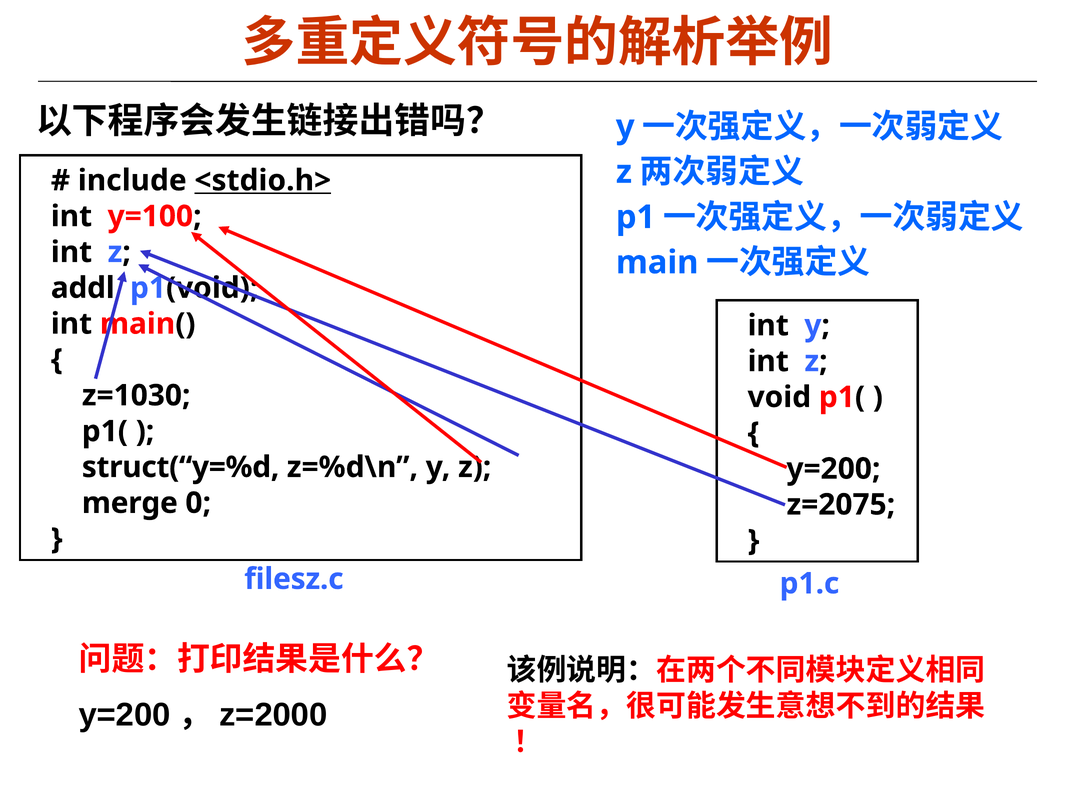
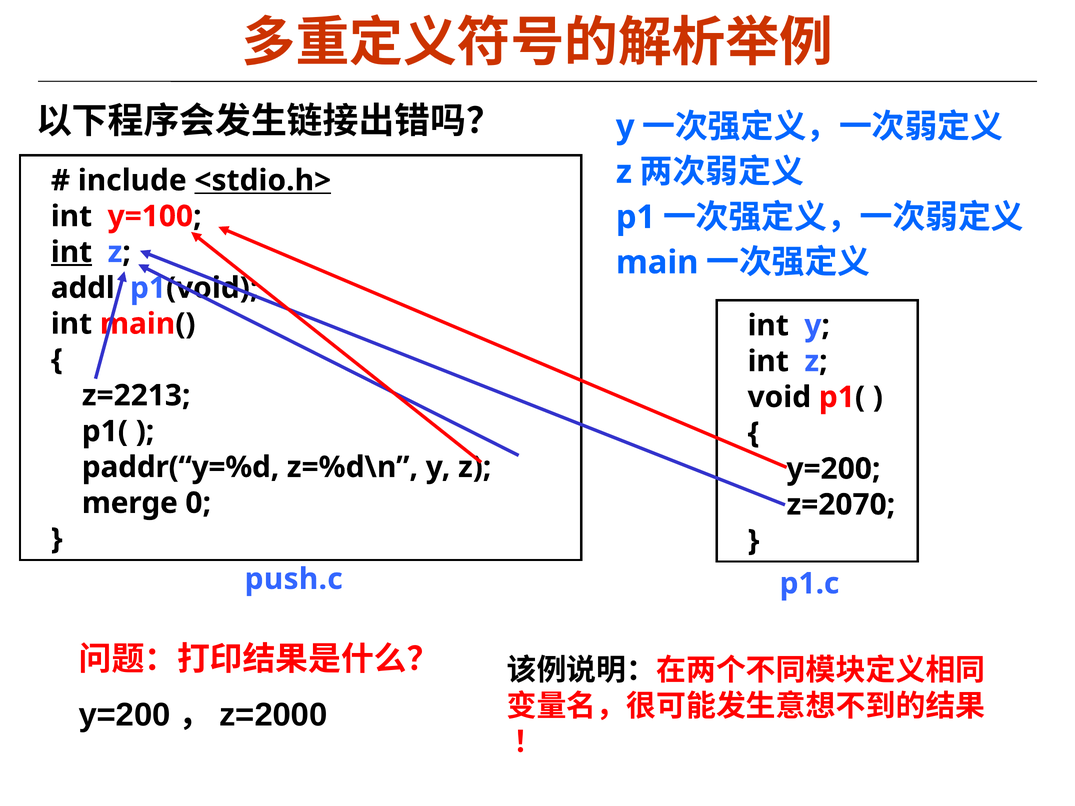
int underline: none -> present (71, 252)
z=1030: z=1030 -> z=2213 (136, 396)
struct(“y=%d: struct(“y=%d -> paddr(“y=%d (181, 467)
z=2075: z=2075 -> z=2070 (841, 505)
filesz.c: filesz.c -> push.c (294, 579)
